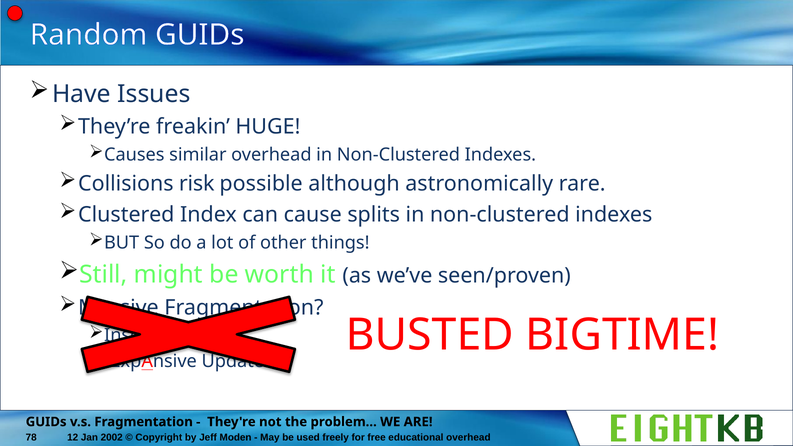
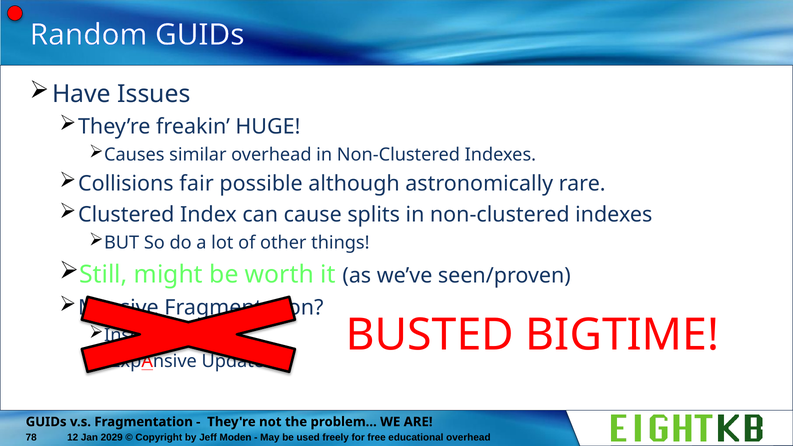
risk: risk -> fair (197, 184)
2002: 2002 -> 2029 (112, 438)
